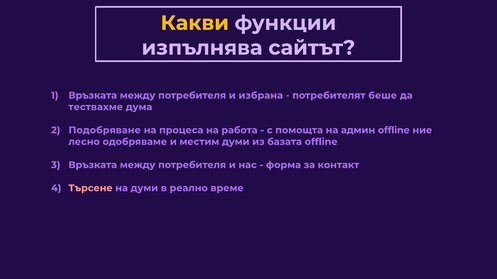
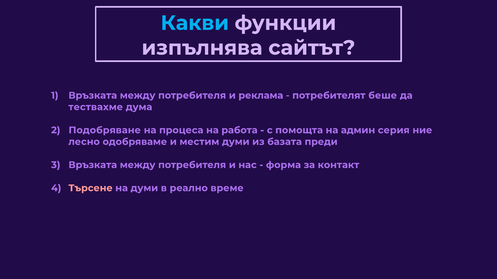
Какви colour: yellow -> light blue (195, 23)
избрана: избрана -> реклама (261, 96)
админ offline: offline -> серия (394, 130)
базата offline: offline -> преди (321, 142)
